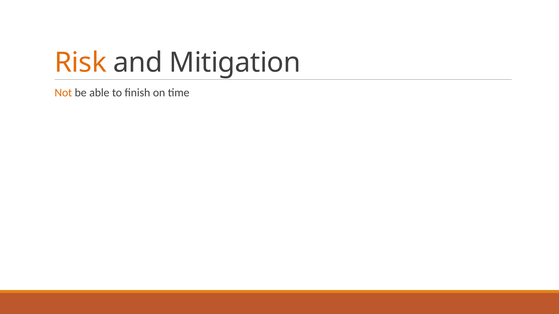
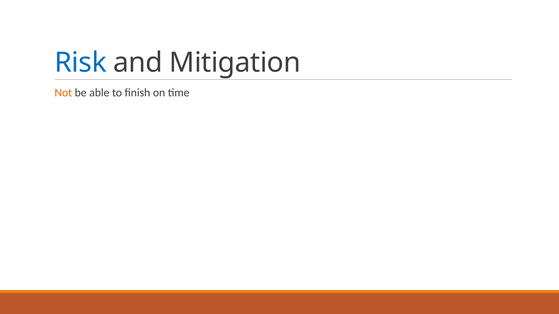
Risk colour: orange -> blue (81, 63)
